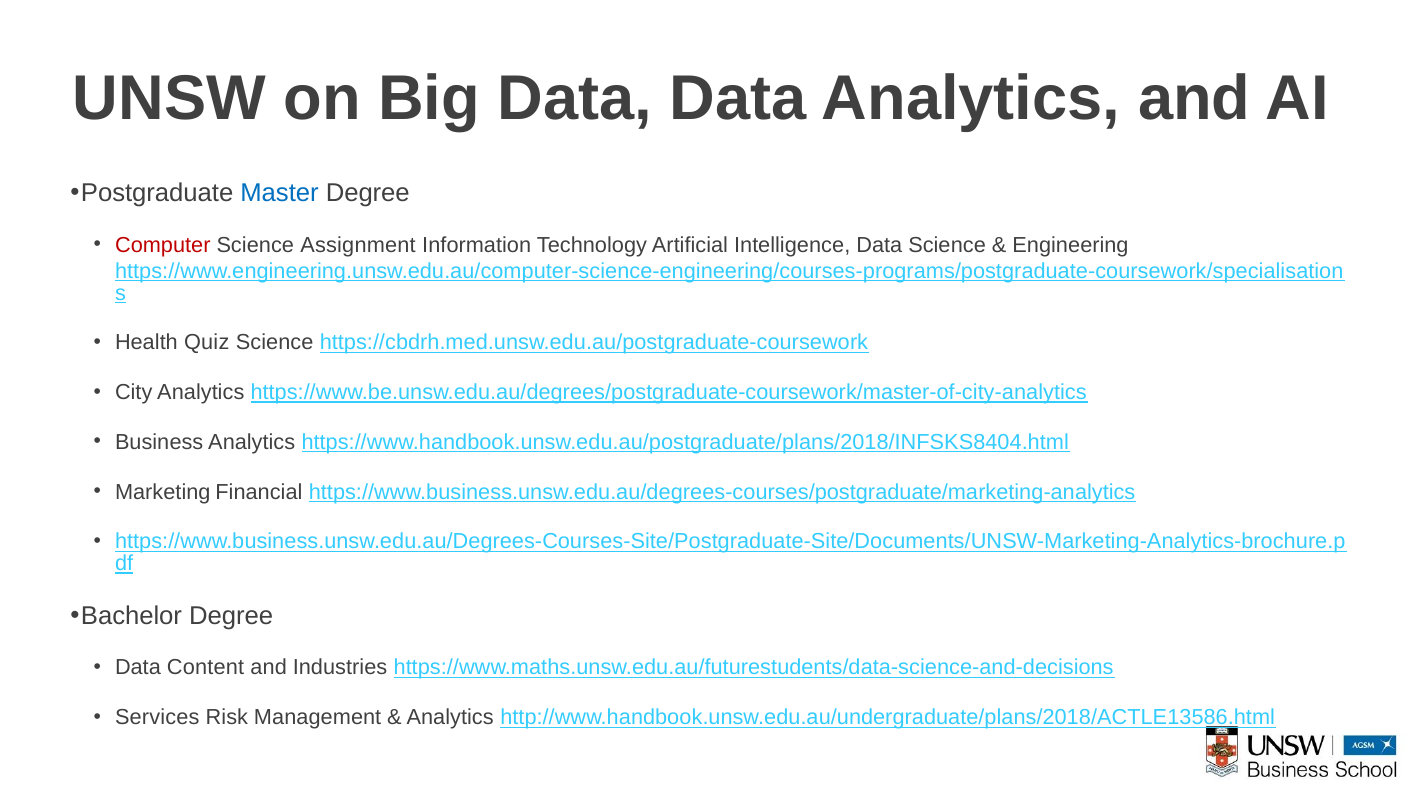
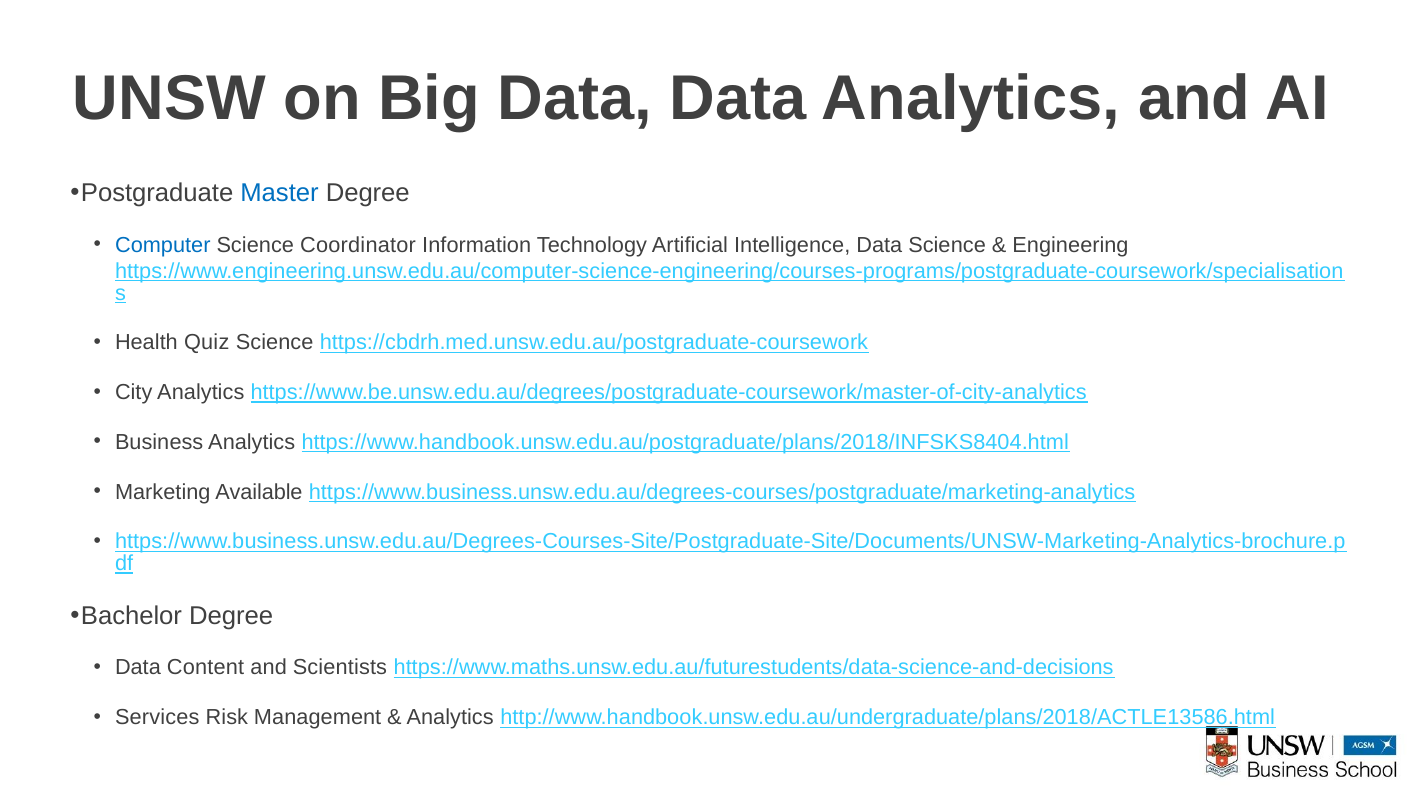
Computer colour: red -> blue (163, 245)
Assignment: Assignment -> Coordinator (358, 245)
Financial: Financial -> Available (259, 492)
Industries: Industries -> Scientists (340, 668)
